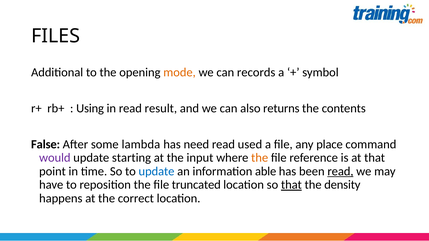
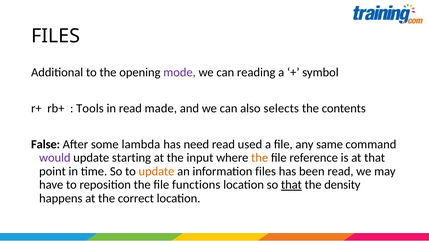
mode colour: orange -> purple (180, 73)
records: records -> reading (256, 73)
Using: Using -> Tools (90, 108)
result: result -> made (161, 108)
returns: returns -> selects (281, 108)
place: place -> same (330, 144)
update colour: blue -> orange (157, 171)
information able: able -> files (266, 171)
read underline: present -> none (340, 171)
truncated: truncated -> functions (196, 185)
